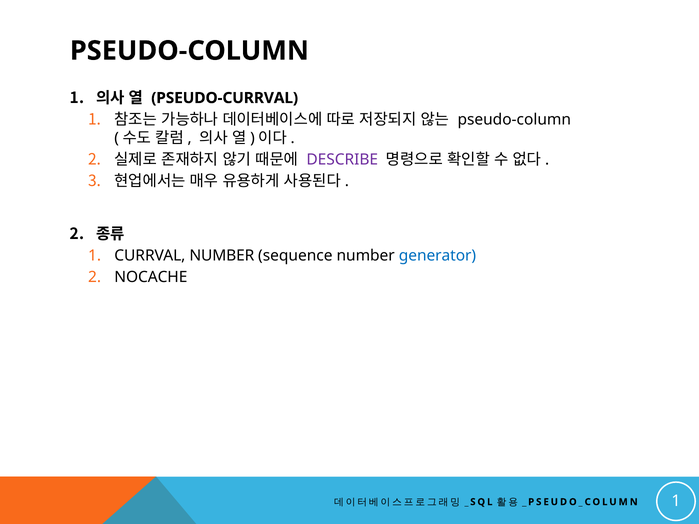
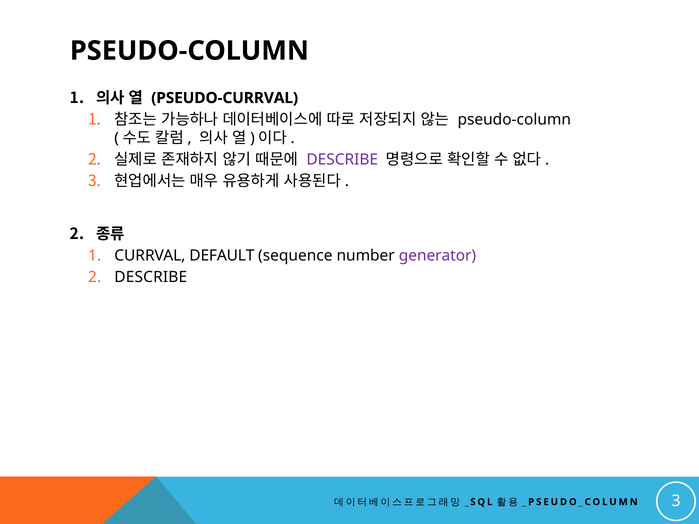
CURRVAL NUMBER: NUMBER -> DEFAULT (222, 256)
generator colour: blue -> purple (437, 256)
2 NOCACHE: NOCACHE -> DESCRIBE (151, 277)
1: 1 -> 3 (676, 501)
